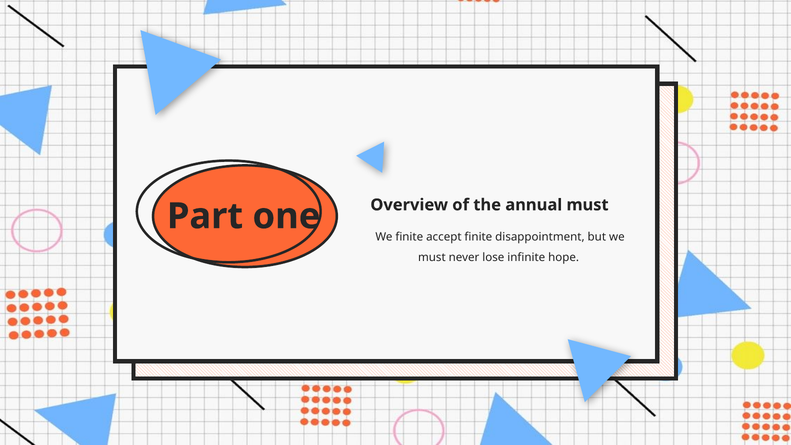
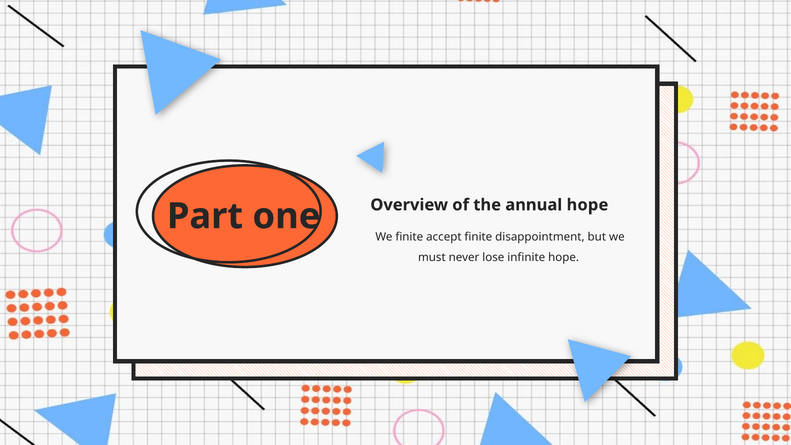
annual must: must -> hope (587, 205)
